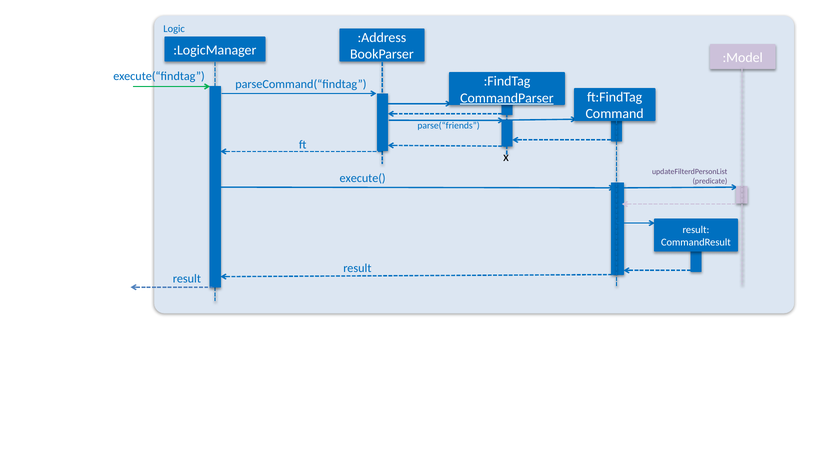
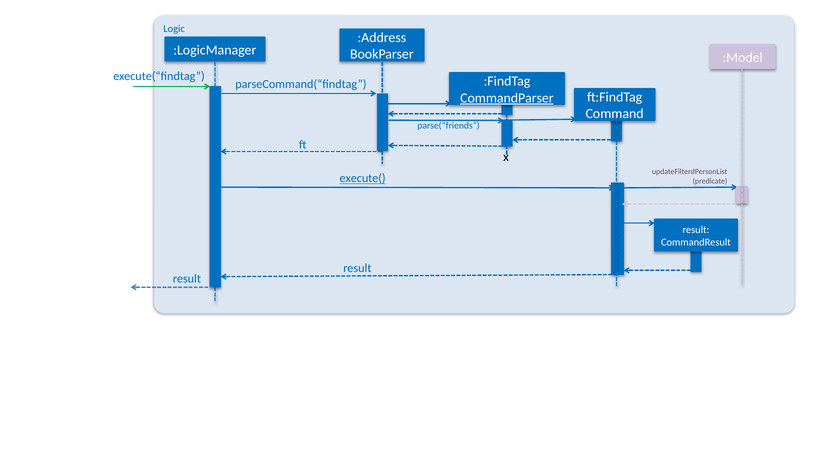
execute( underline: none -> present (363, 178)
